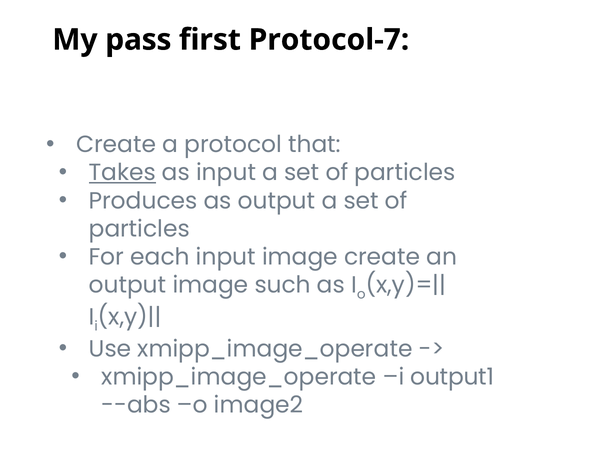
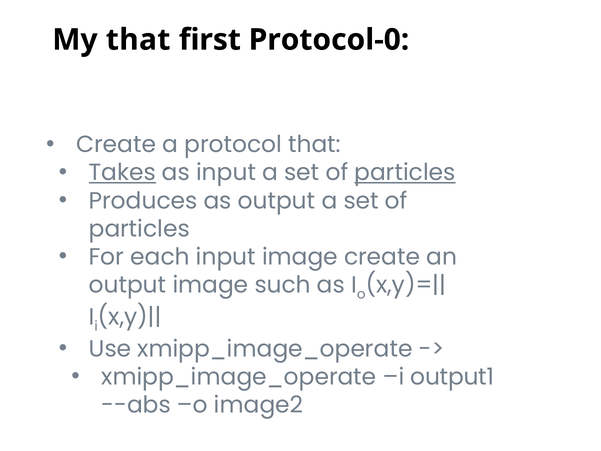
My pass: pass -> that (138, 40)
Protocol-7: Protocol-7 -> Protocol-0 (329, 40)
particles underline: none -> present (405, 173)
